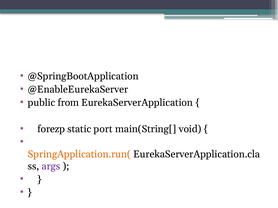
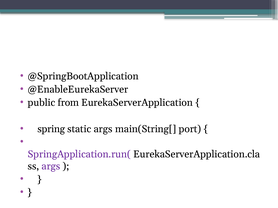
forezp: forezp -> spring (51, 129)
static port: port -> args (103, 129)
void: void -> port (190, 129)
SpringApplication.run( colour: orange -> purple (79, 155)
